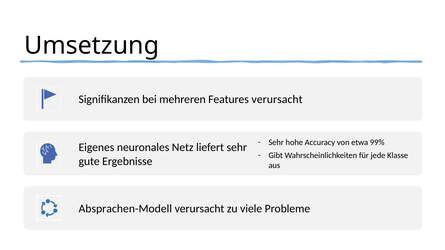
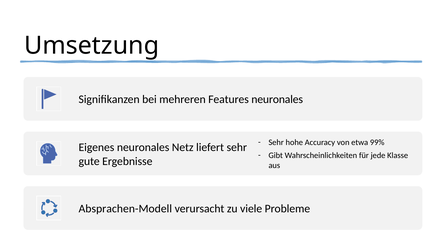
Features verursacht: verursacht -> neuronales (277, 100)
